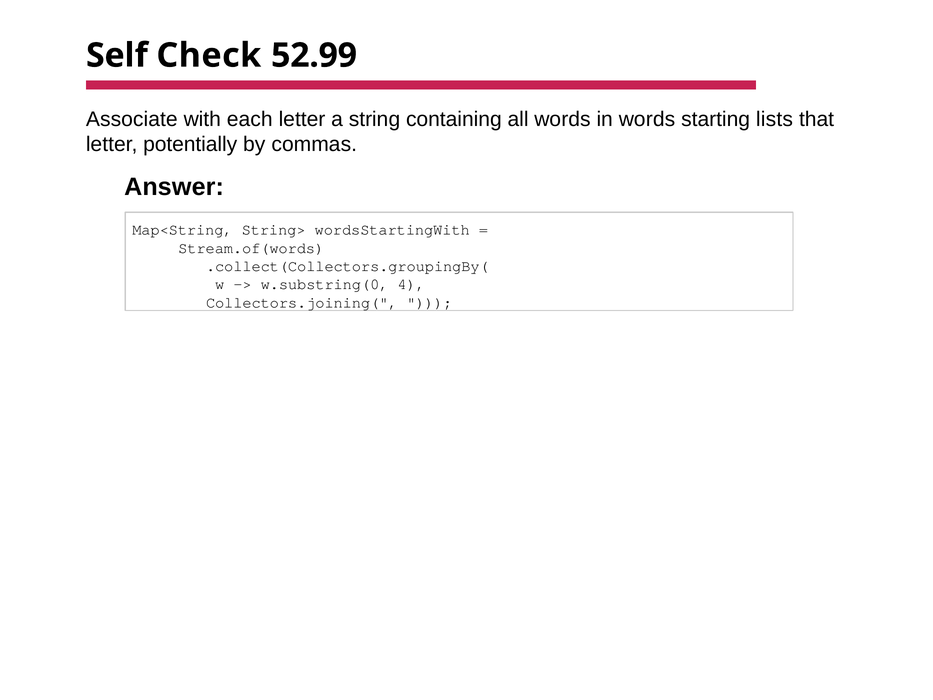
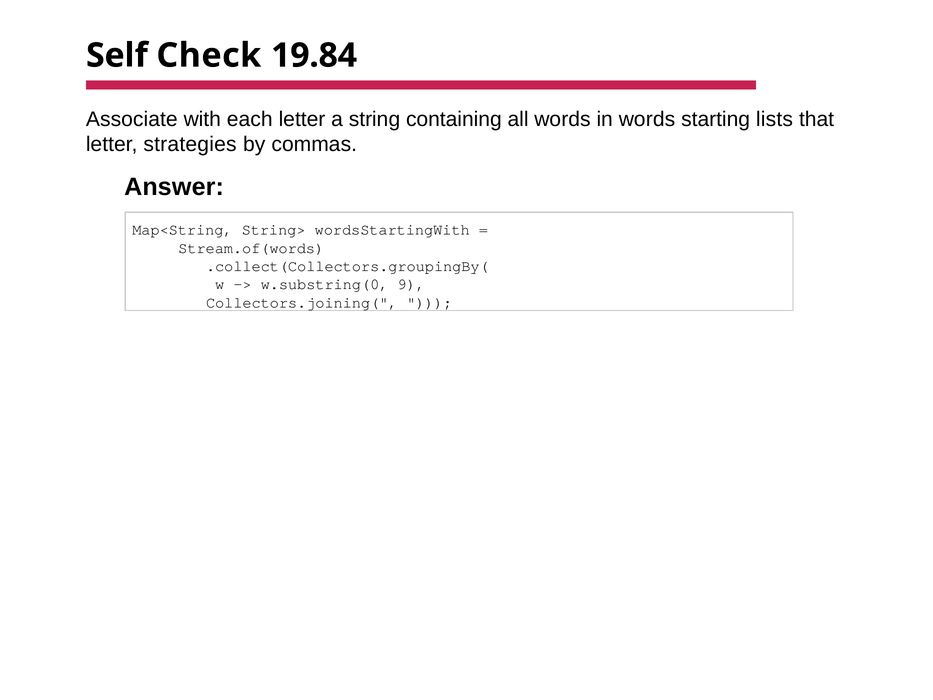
52.99: 52.99 -> 19.84 (314, 55)
potentially: potentially -> strategies (190, 144)
4: 4 -> 9 (411, 284)
